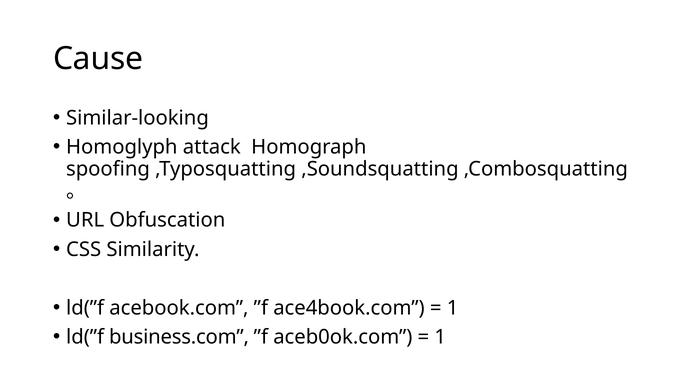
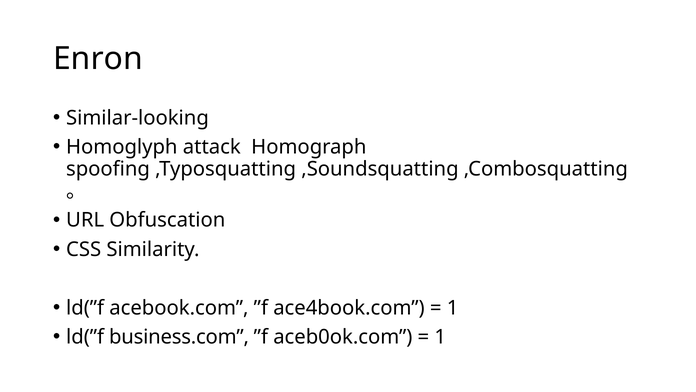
Cause: Cause -> Enron (98, 58)
